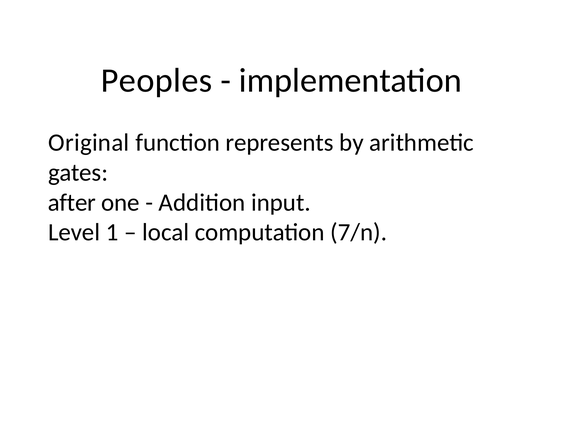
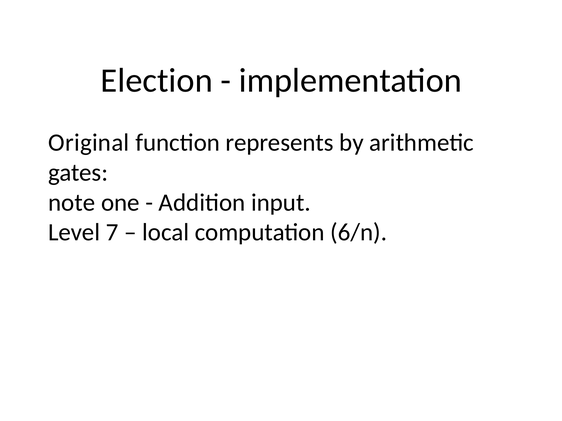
Peoples: Peoples -> Election (157, 80)
after: after -> note (72, 203)
1: 1 -> 7 (112, 233)
7/n: 7/n -> 6/n (359, 233)
